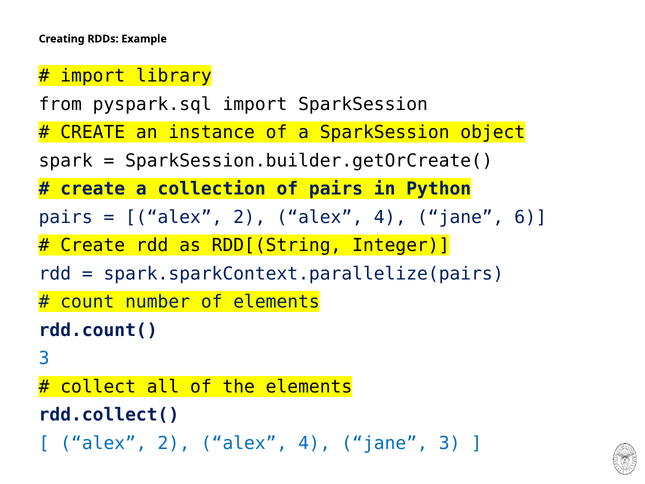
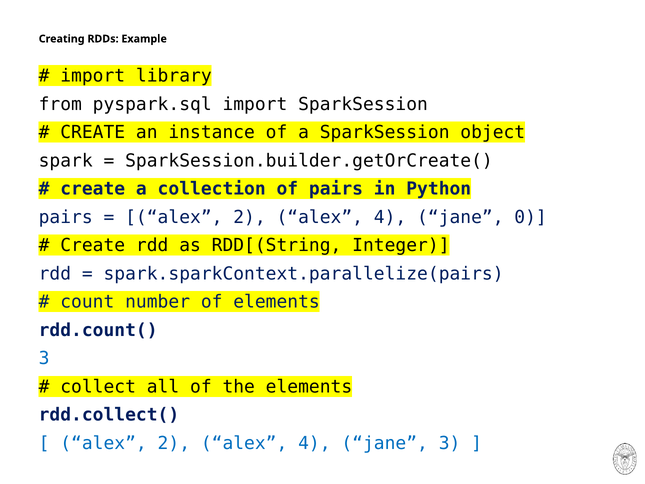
6: 6 -> 0 (531, 217)
